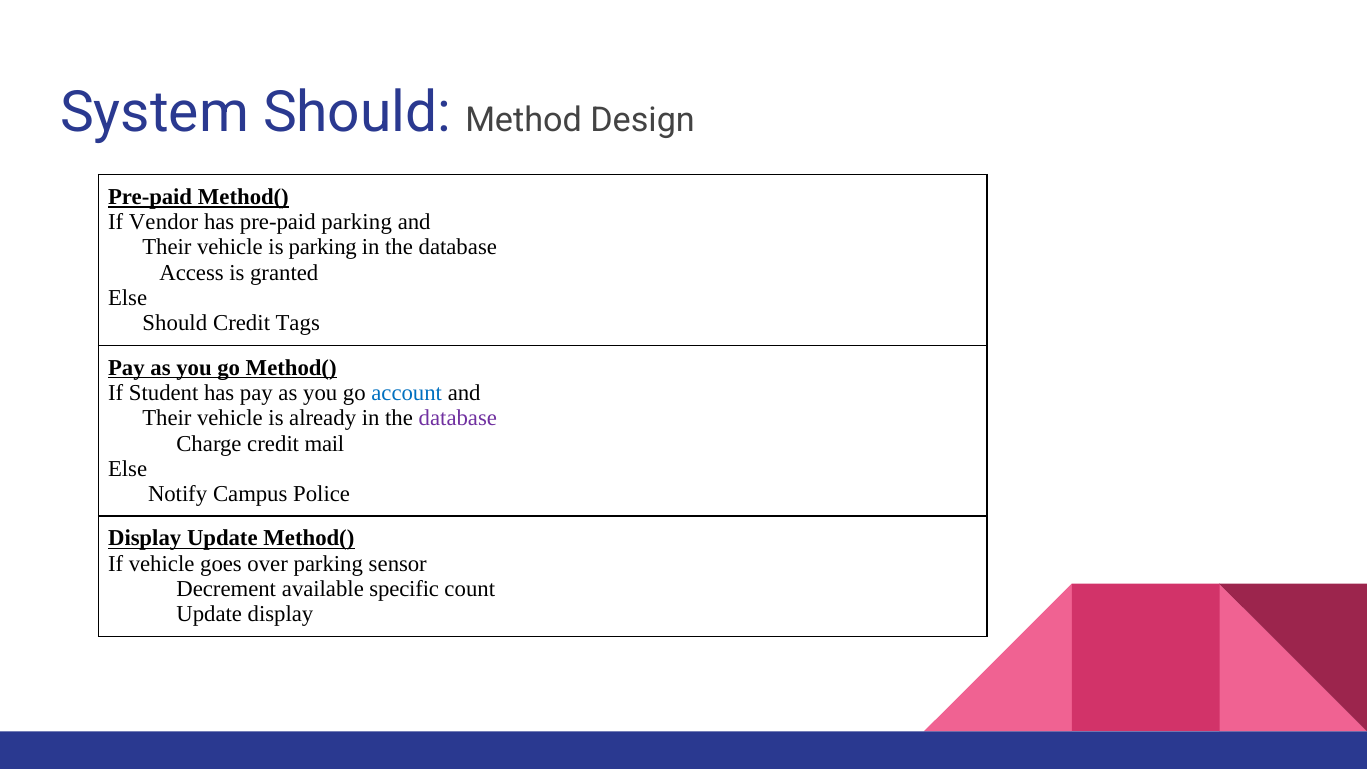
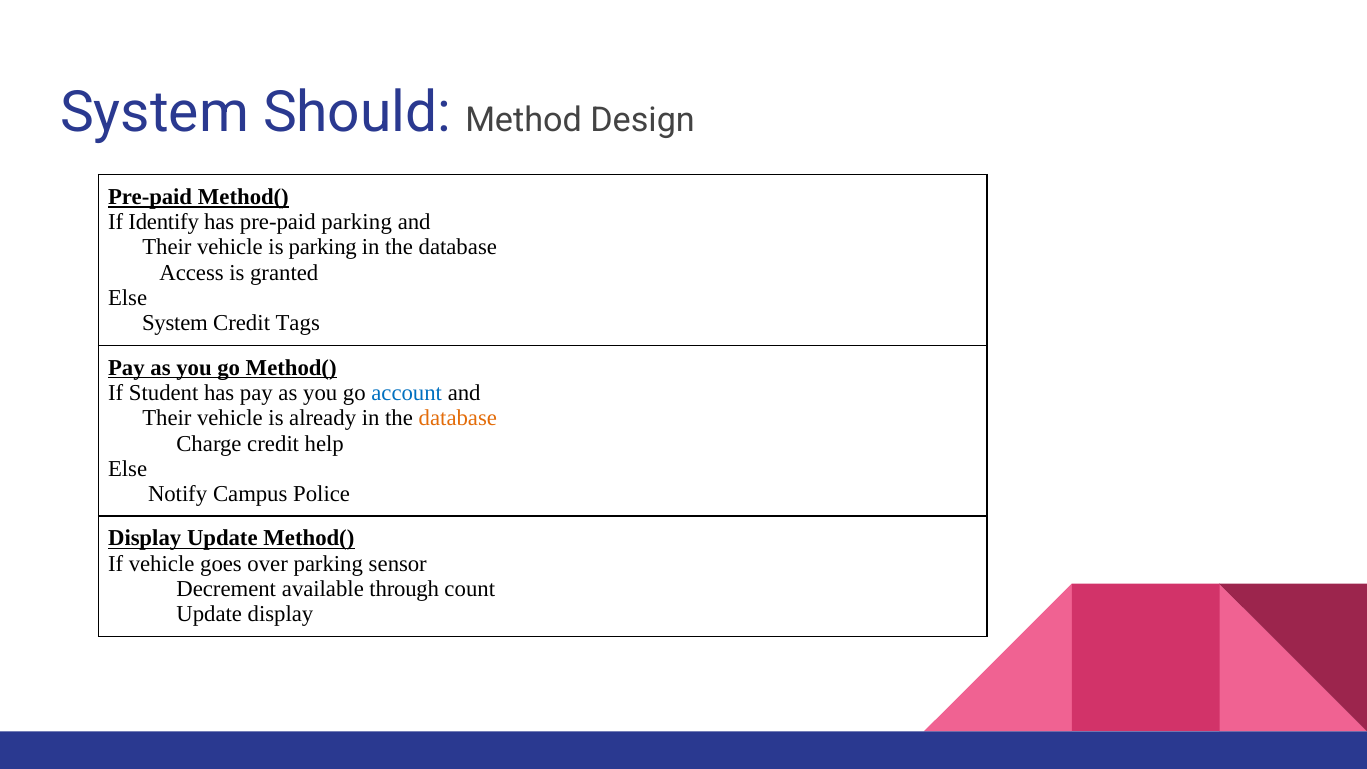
Vendor: Vendor -> Identify (164, 222)
Should: Should -> System (175, 323)
database colour: purple -> orange (458, 418)
mail: mail -> help (324, 443)
specific: specific -> through (404, 589)
